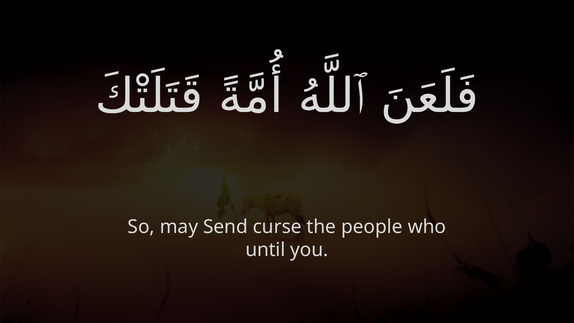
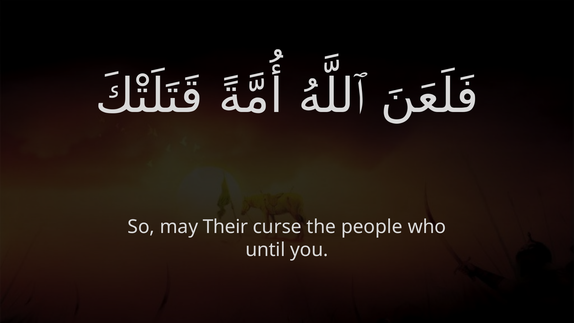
Send: Send -> Their (226, 227)
